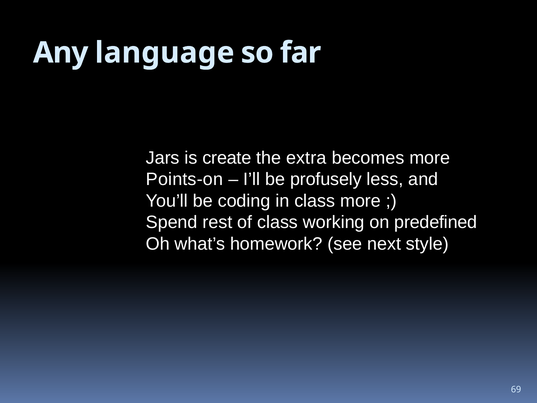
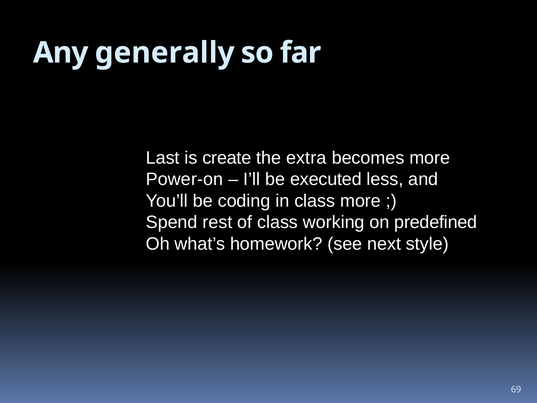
language: language -> generally (165, 53)
Jars: Jars -> Last (163, 158)
Points-on: Points-on -> Power-on (185, 179)
profusely: profusely -> executed (326, 179)
